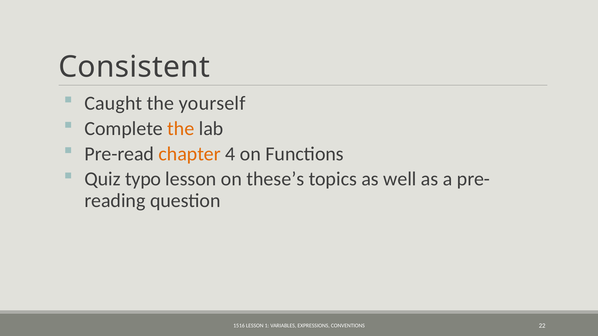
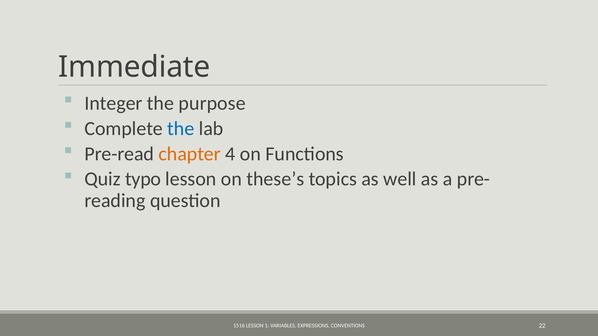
Consistent: Consistent -> Immediate (134, 67)
Caught: Caught -> Integer (113, 103)
yourself: yourself -> purpose (212, 103)
the colour: orange -> blue (181, 129)
